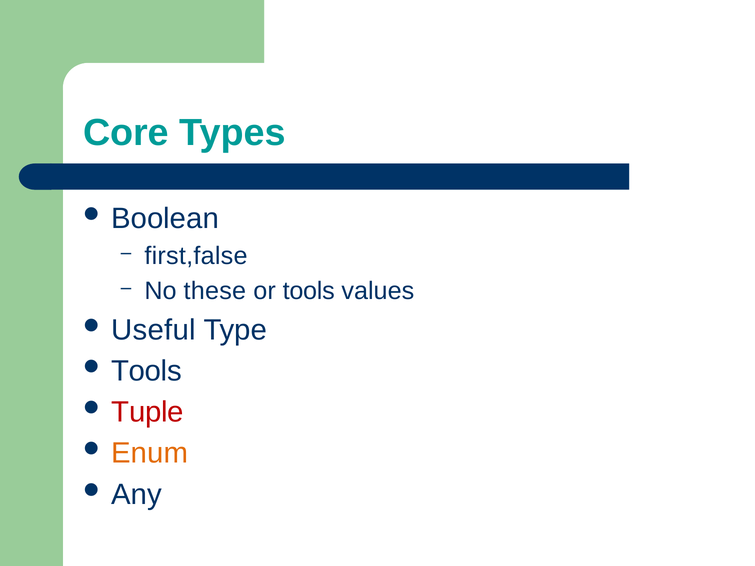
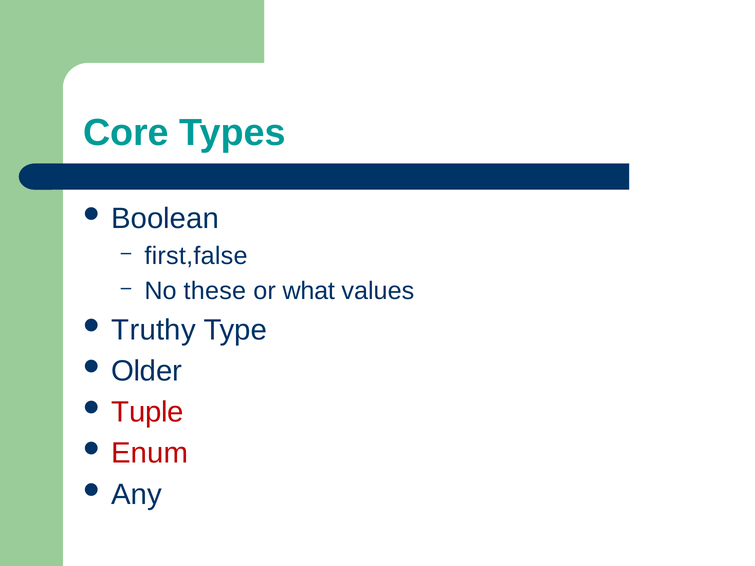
or tools: tools -> what (309, 291)
Useful: Useful -> Truthy (154, 330)
Tools: Tools -> Older (147, 371)
Enum colour: orange -> red (150, 454)
